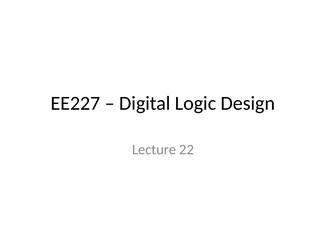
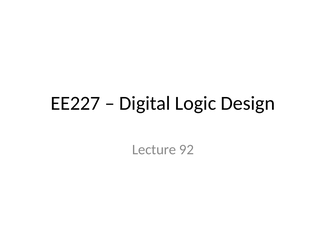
22: 22 -> 92 (187, 150)
